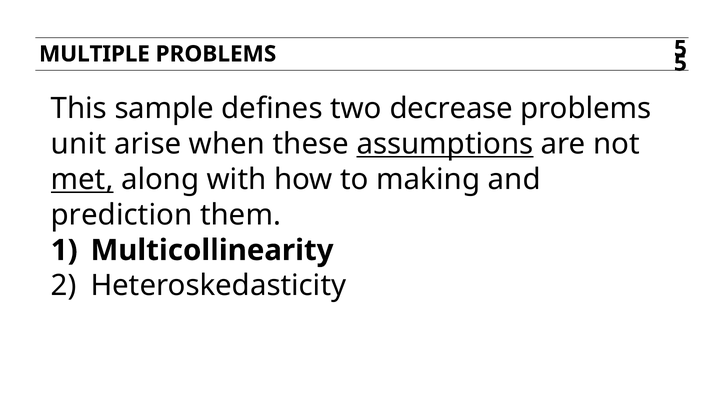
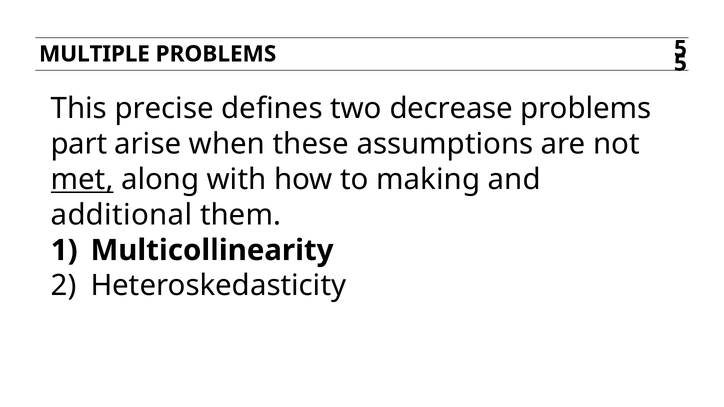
sample: sample -> precise (164, 109)
unit: unit -> part (79, 144)
assumptions underline: present -> none (445, 144)
prediction: prediction -> additional (121, 215)
